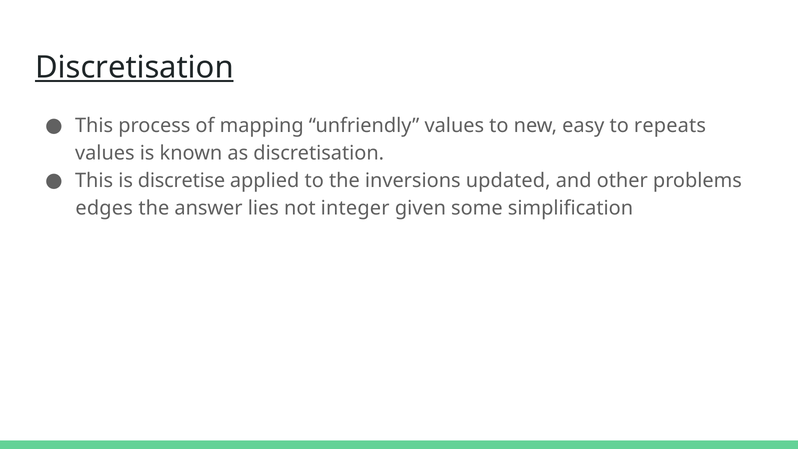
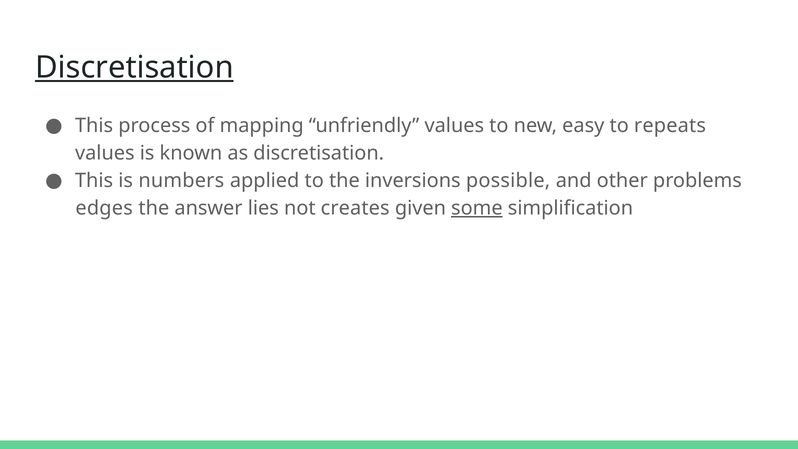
discretise: discretise -> numbers (181, 181)
updated: updated -> possible (508, 181)
integer: integer -> creates (355, 208)
some underline: none -> present (477, 208)
